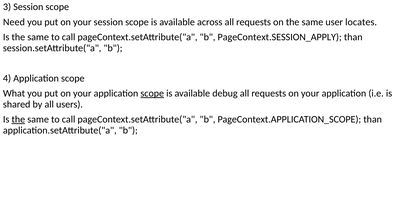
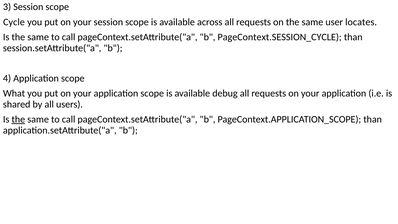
Need: Need -> Cycle (14, 22)
PageContext.SESSION_APPLY: PageContext.SESSION_APPLY -> PageContext.SESSION_CYCLE (280, 37)
scope underline: present -> none (152, 93)
